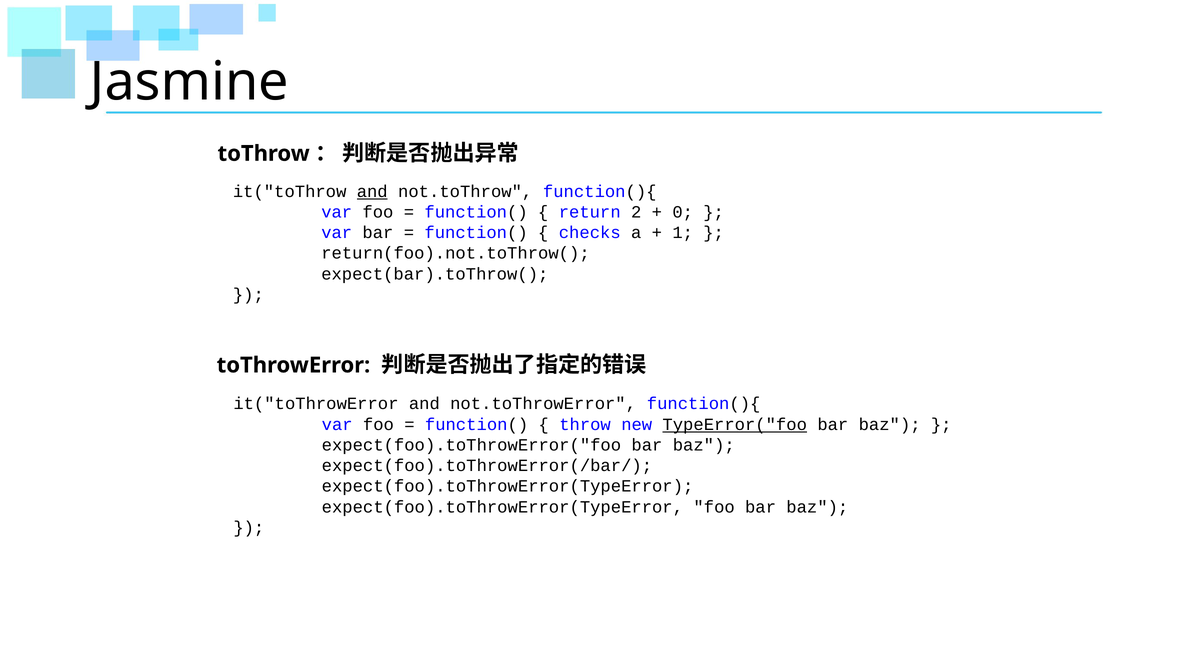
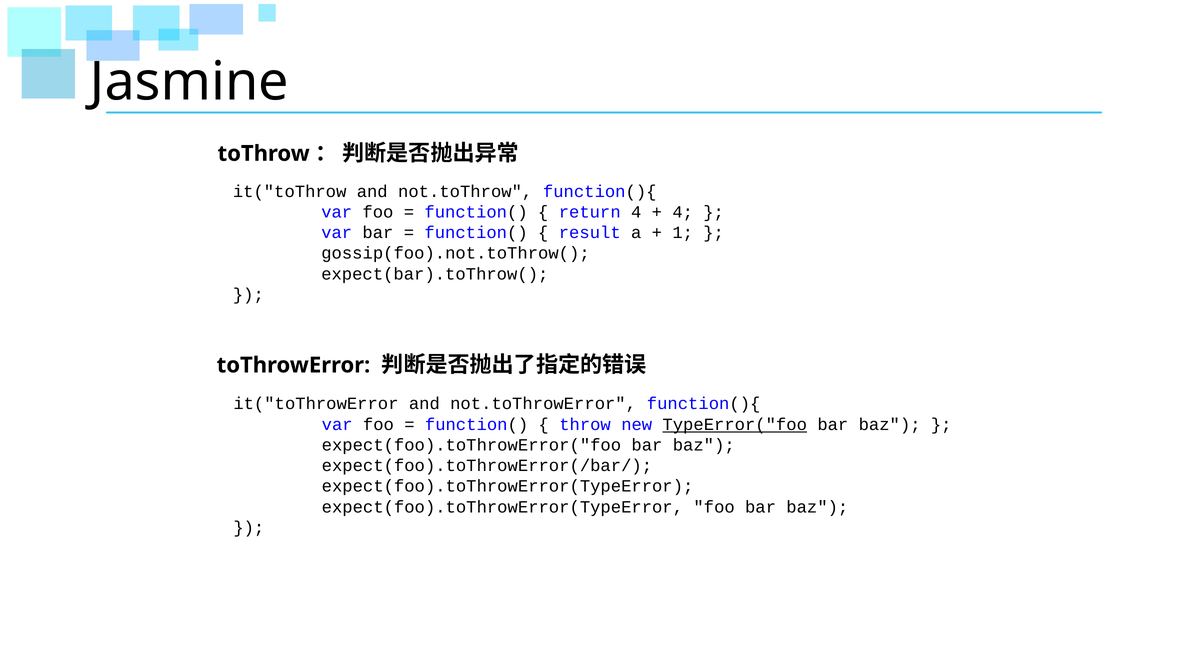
and underline: present -> none (372, 192)
return 2: 2 -> 4 (636, 212)
0: 0 -> 4 (683, 212)
checks: checks -> result (590, 233)
return(foo).not.toThrow(: return(foo).not.toThrow( -> gossip(foo).not.toThrow( (455, 253)
